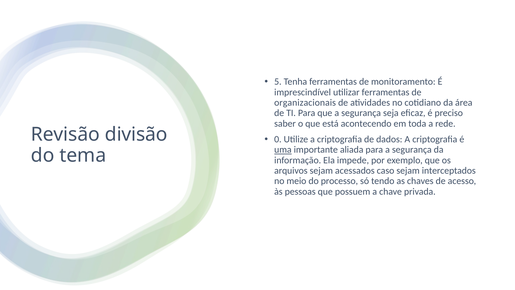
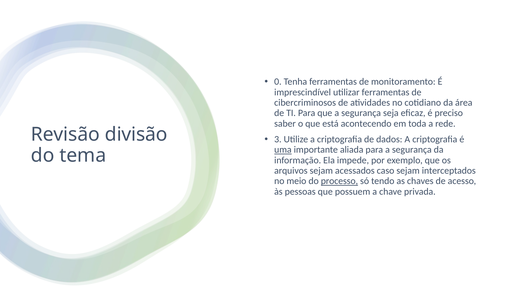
5: 5 -> 0 (278, 82)
organizacionais: organizacionais -> cibercriminosos (305, 103)
0: 0 -> 3 (278, 139)
processo underline: none -> present (339, 181)
